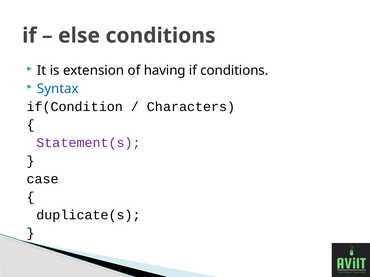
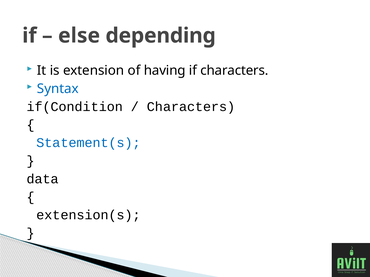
else conditions: conditions -> depending (161, 36)
if conditions: conditions -> characters (234, 71)
Statement(s colour: purple -> blue (89, 143)
case: case -> data (43, 179)
duplicate(s: duplicate(s -> extension(s (89, 215)
